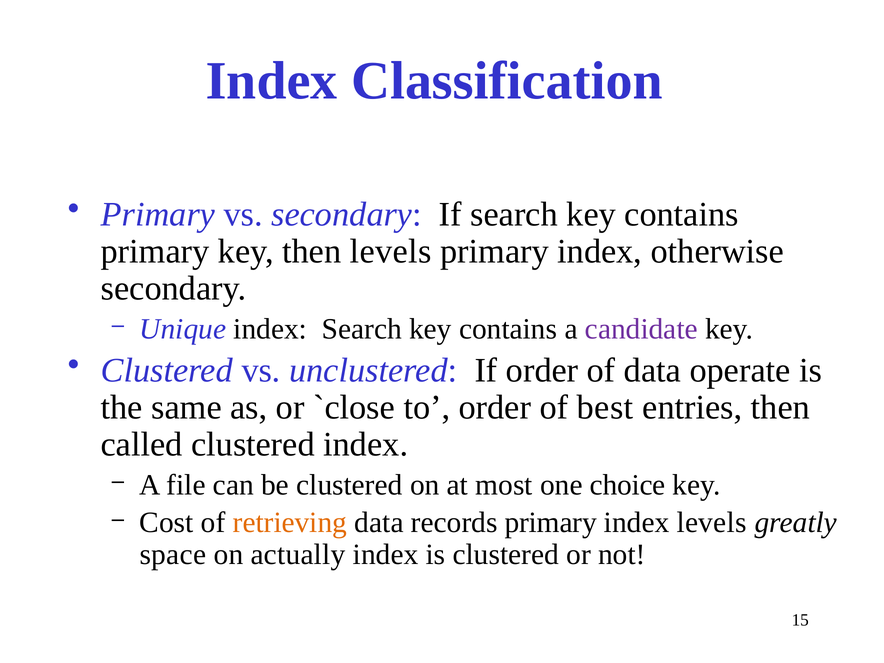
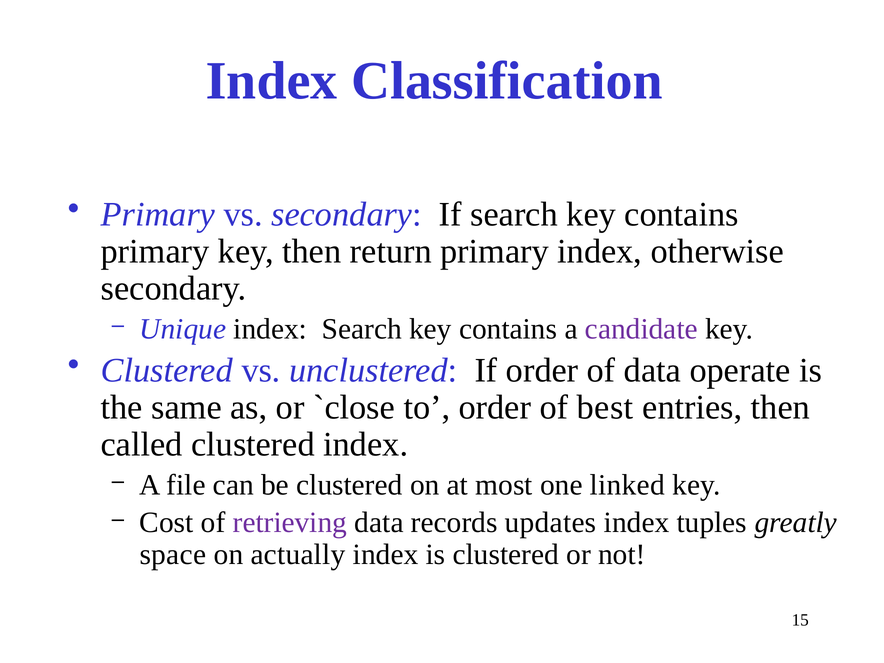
then levels: levels -> return (391, 251)
choice: choice -> linked (627, 485)
retrieving colour: orange -> purple (290, 523)
records primary: primary -> updates (551, 523)
index levels: levels -> tuples (712, 523)
